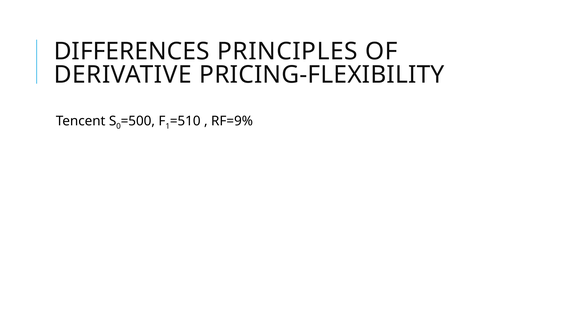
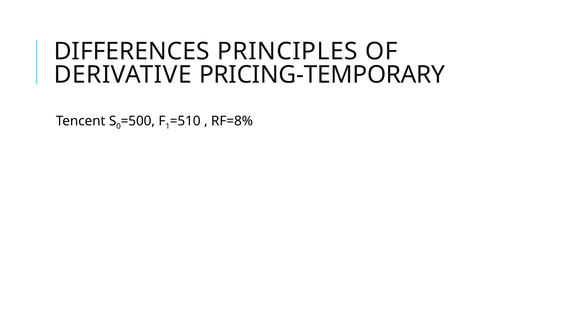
PRICING-FLEXIBILITY: PRICING-FLEXIBILITY -> PRICING-TEMPORARY (322, 75)
RF=9%: RF=9% -> RF=8% (232, 121)
